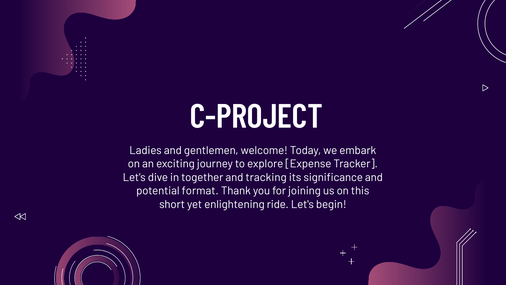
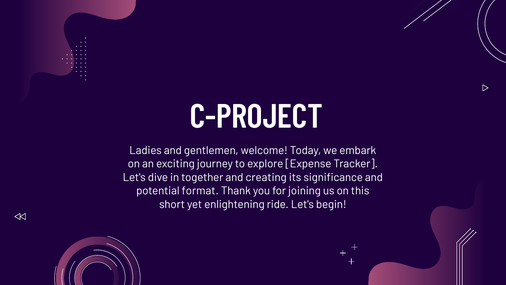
tracking: tracking -> creating (266, 177)
